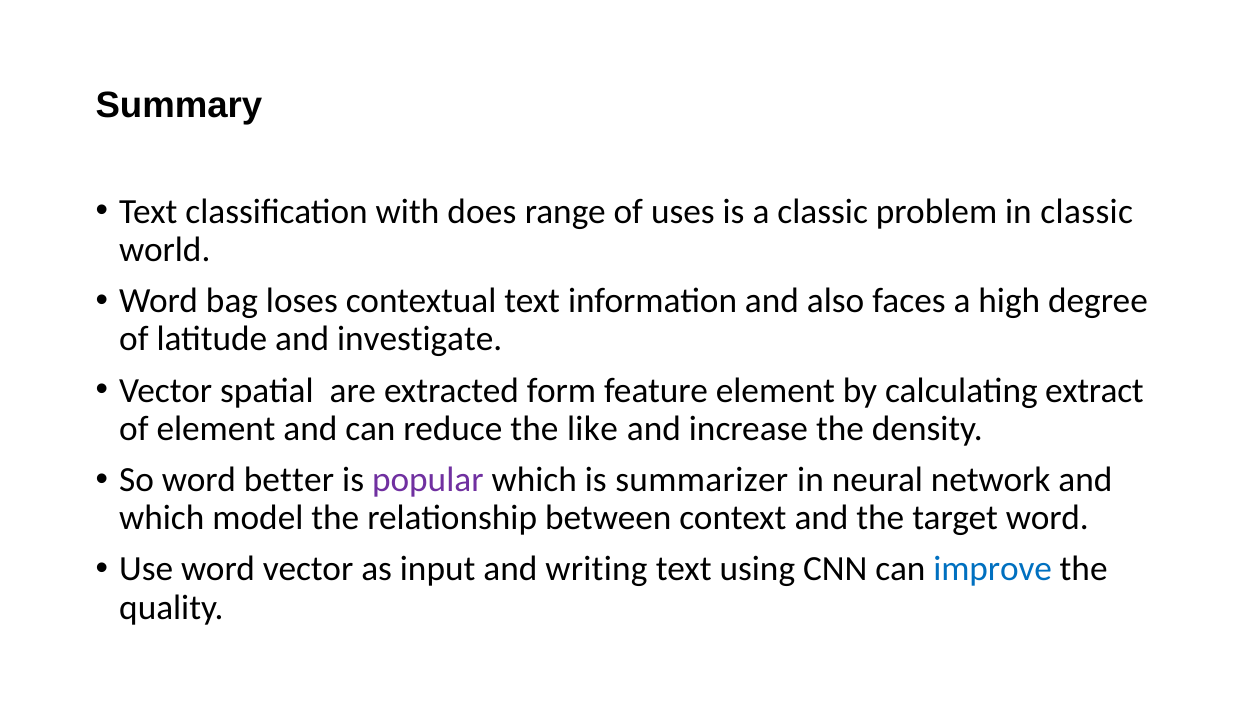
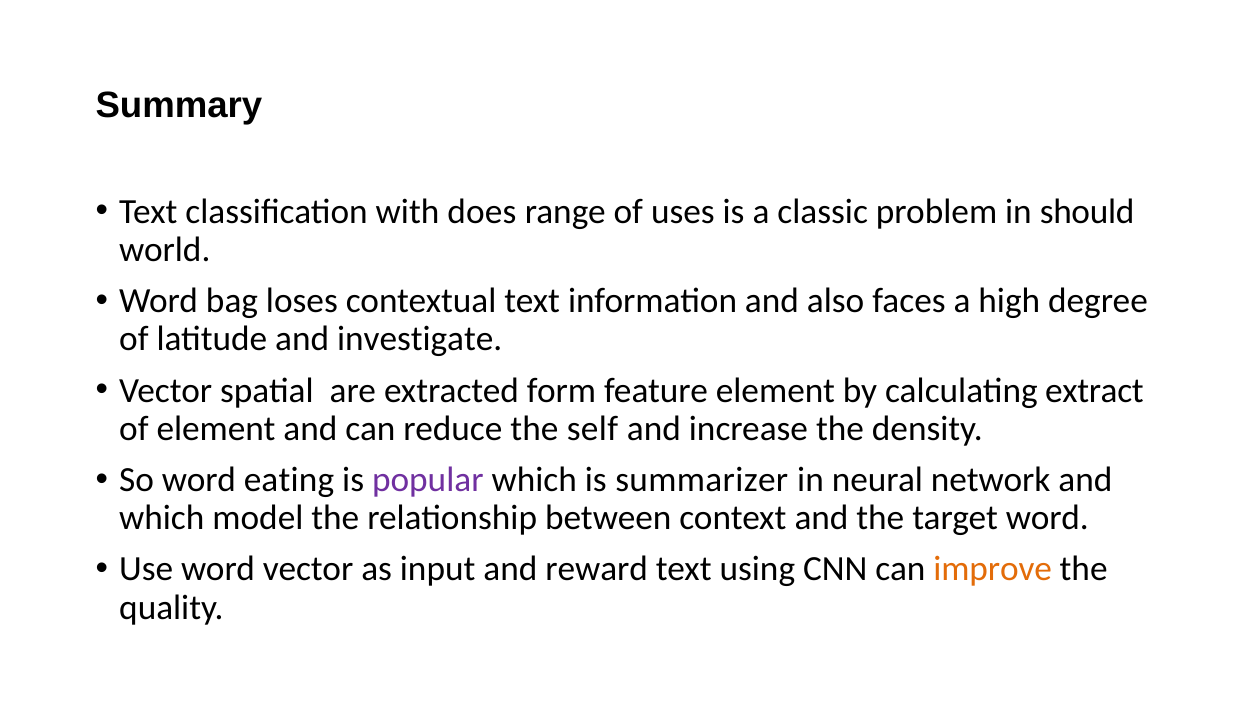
in classic: classic -> should (1087, 212)
like: like -> self (592, 429)
better: better -> eating (289, 480)
writing: writing -> reward (597, 569)
improve colour: blue -> orange (993, 569)
